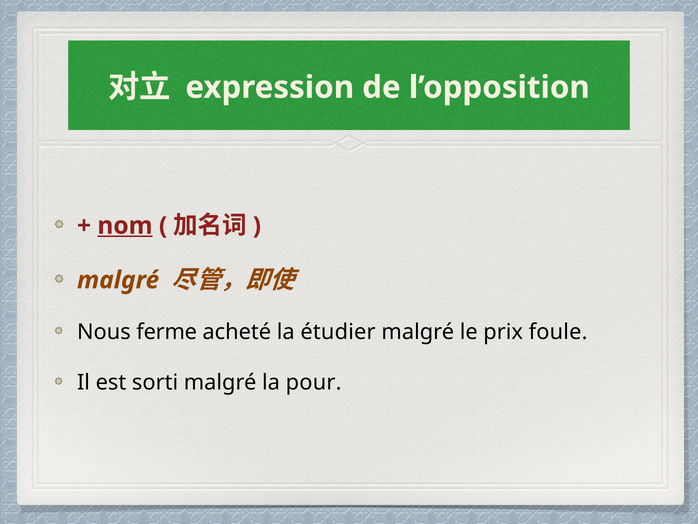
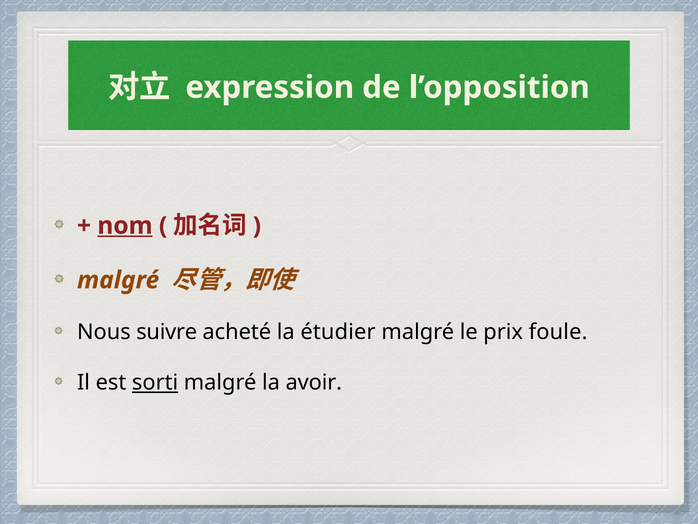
ferme: ferme -> suivre (167, 332)
sorti underline: none -> present (155, 382)
pour: pour -> avoir (314, 382)
